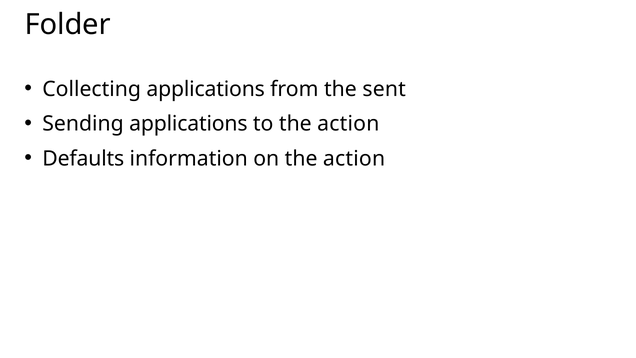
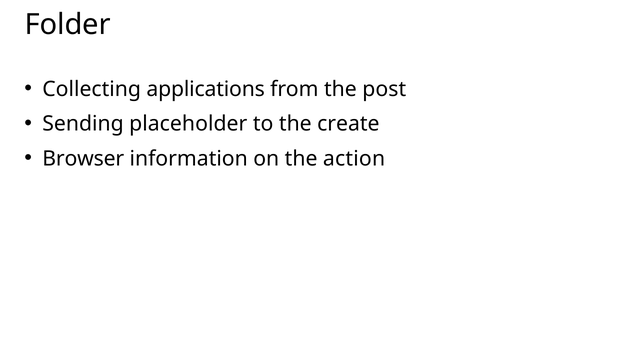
sent: sent -> post (384, 89)
Sending applications: applications -> placeholder (188, 124)
to the action: action -> create (348, 124)
Defaults: Defaults -> Browser (83, 158)
